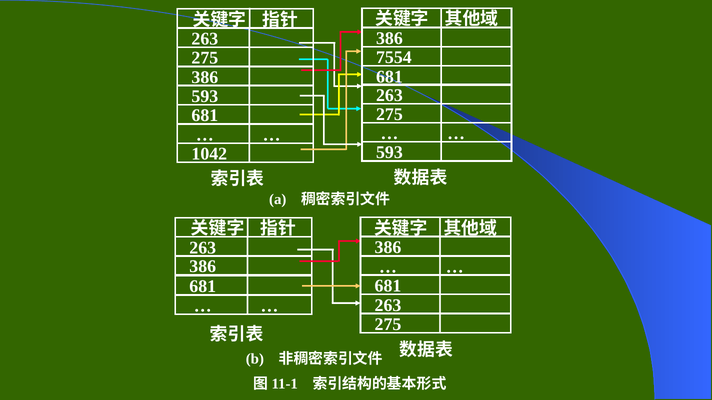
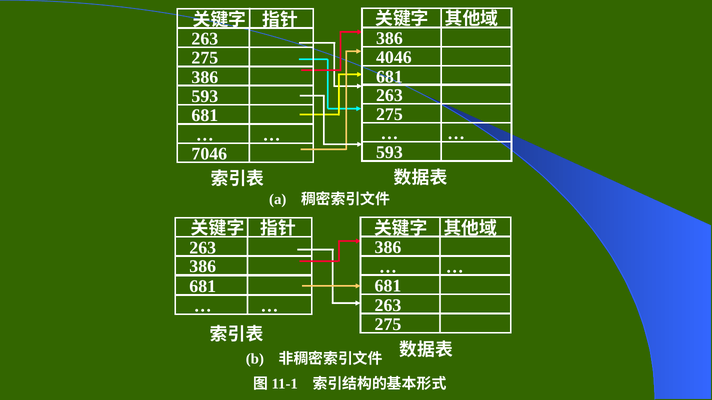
7554: 7554 -> 4046 (394, 58)
1042: 1042 -> 7046 (209, 154)
